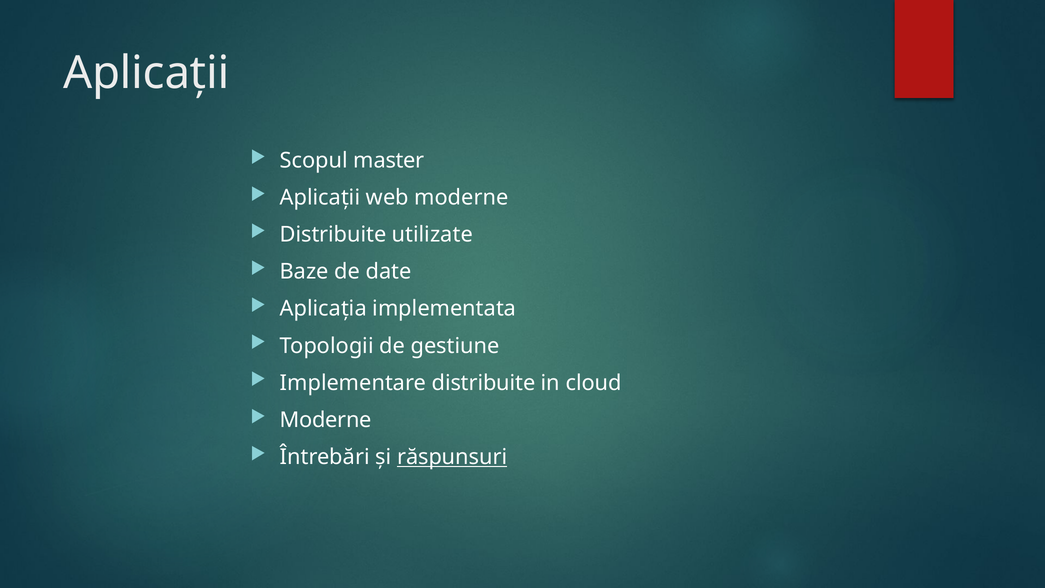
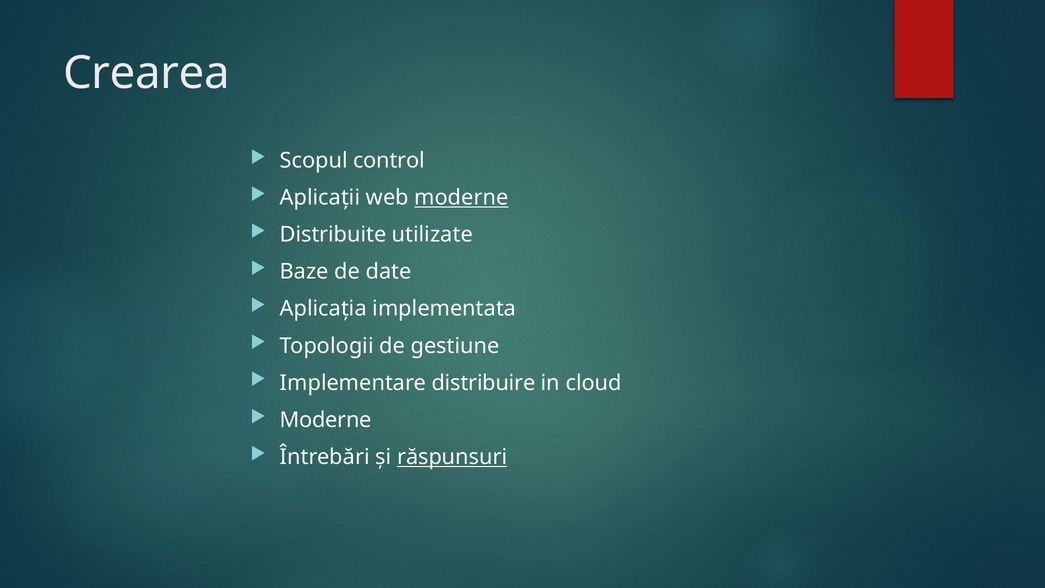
Aplicații: Aplicații -> Crearea (146, 73)
master: master -> control (389, 160)
moderne underline: none -> present (461, 198)
Implementare distribuite: distribuite -> distribuire (484, 383)
